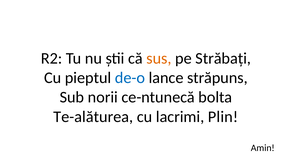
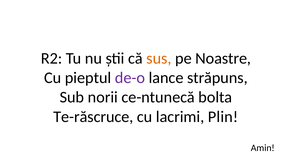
Străbați: Străbați -> Noastre (223, 58)
de-o colour: blue -> purple (130, 78)
Te-alăturea: Te-alăturea -> Te-răscruce (93, 117)
